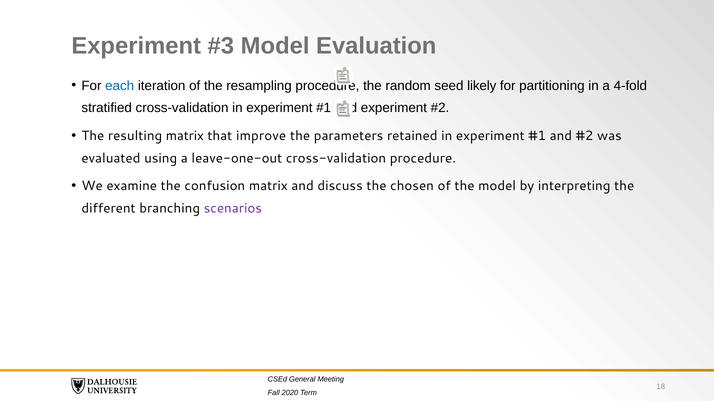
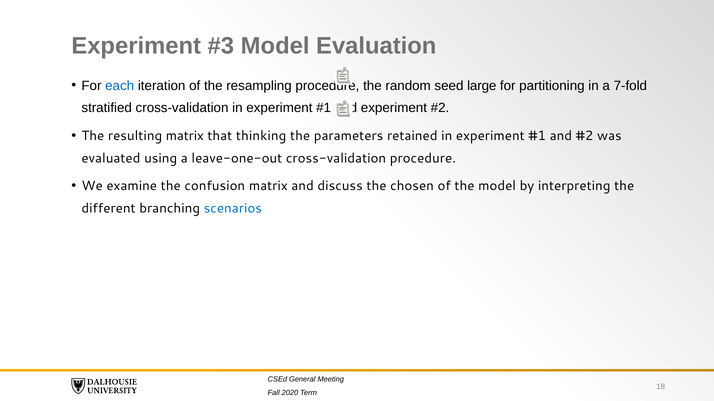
likely: likely -> large (482, 86)
4-fold: 4-fold -> 7-fold (630, 86)
improve: improve -> thinking (261, 136)
scenarios colour: purple -> blue (233, 209)
